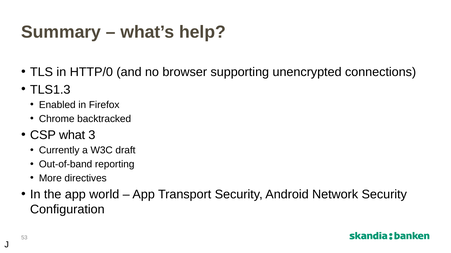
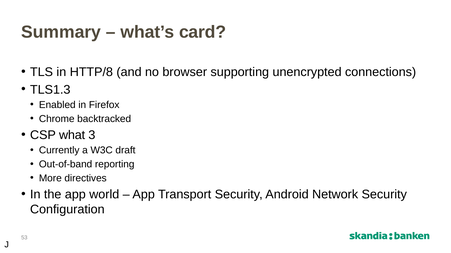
help: help -> card (203, 32)
HTTP/0: HTTP/0 -> HTTP/8 (91, 72)
